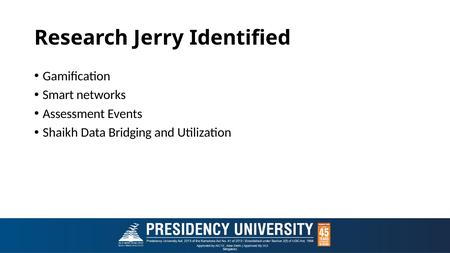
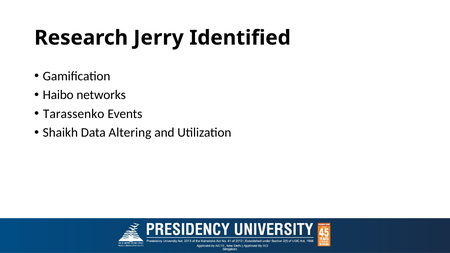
Smart: Smart -> Haibo (58, 95)
Assessment: Assessment -> Tarassenko (74, 114)
Bridging: Bridging -> Altering (130, 133)
